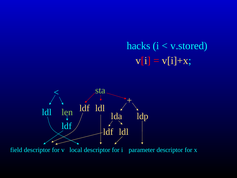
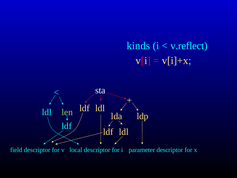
hacks: hacks -> kinds (138, 46)
v.stored: v.stored -> v.reflect (189, 46)
sta colour: light green -> white (100, 90)
